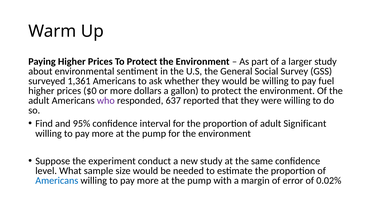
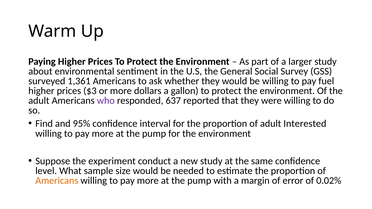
$0: $0 -> $3 (90, 91)
Significant: Significant -> Interested (305, 124)
Americans colour: blue -> orange (57, 181)
